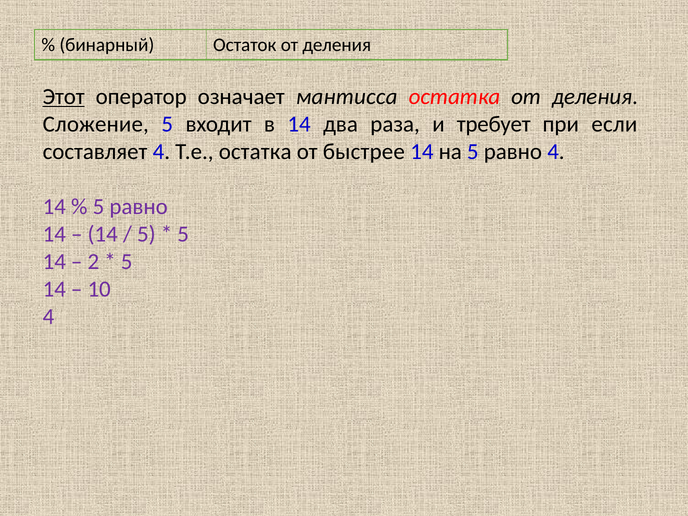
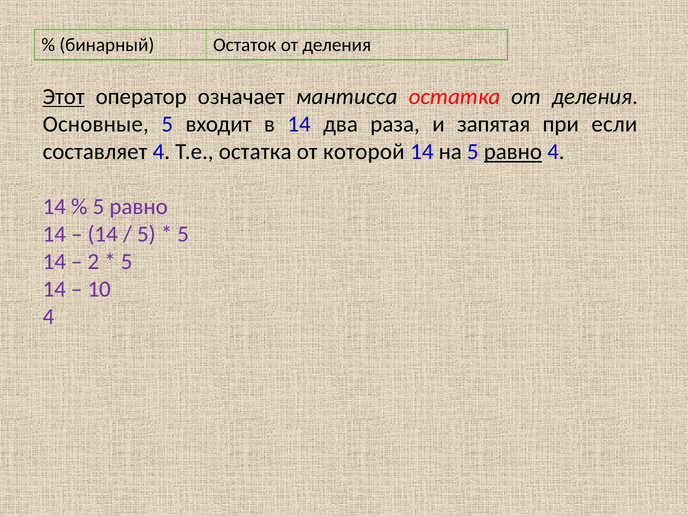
Сложение: Сложение -> Основные (96, 124)
требует: требует -> запятая (494, 124)
быстрее: быстрее -> которой (364, 152)
равно underline: none -> present (513, 152)
